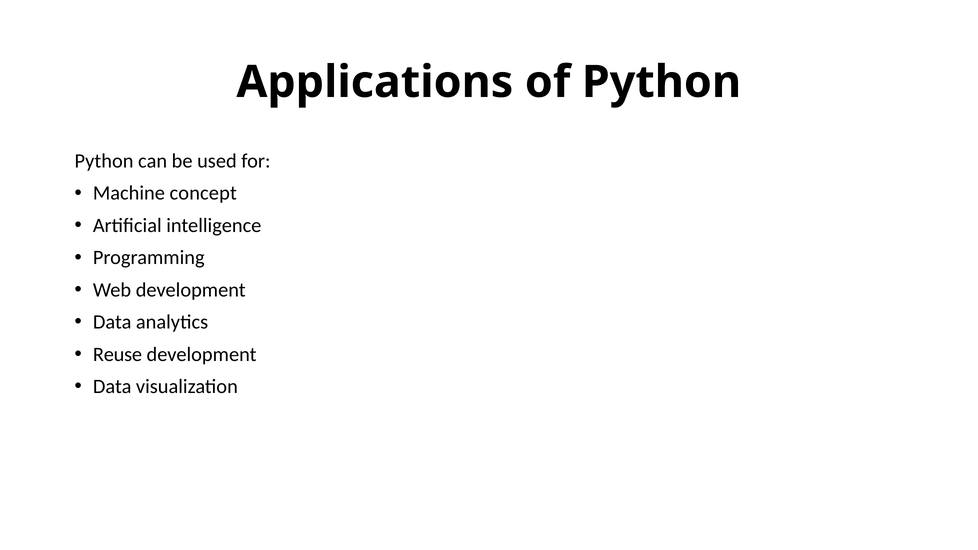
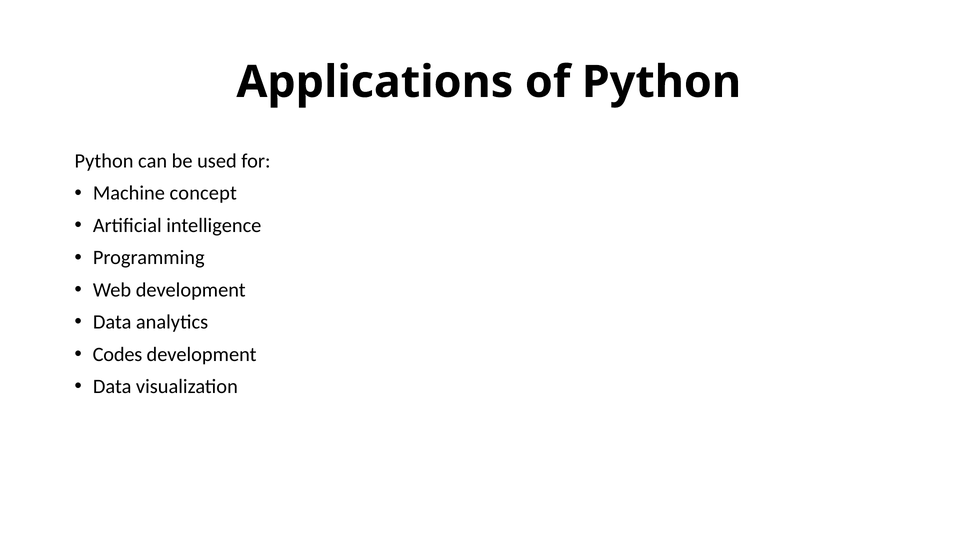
Reuse: Reuse -> Codes (118, 354)
